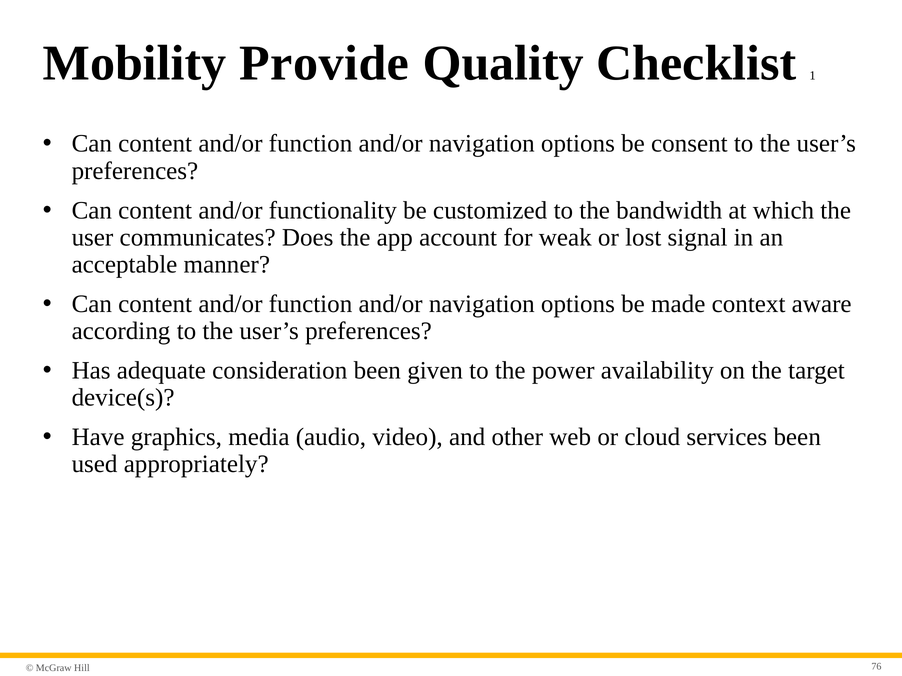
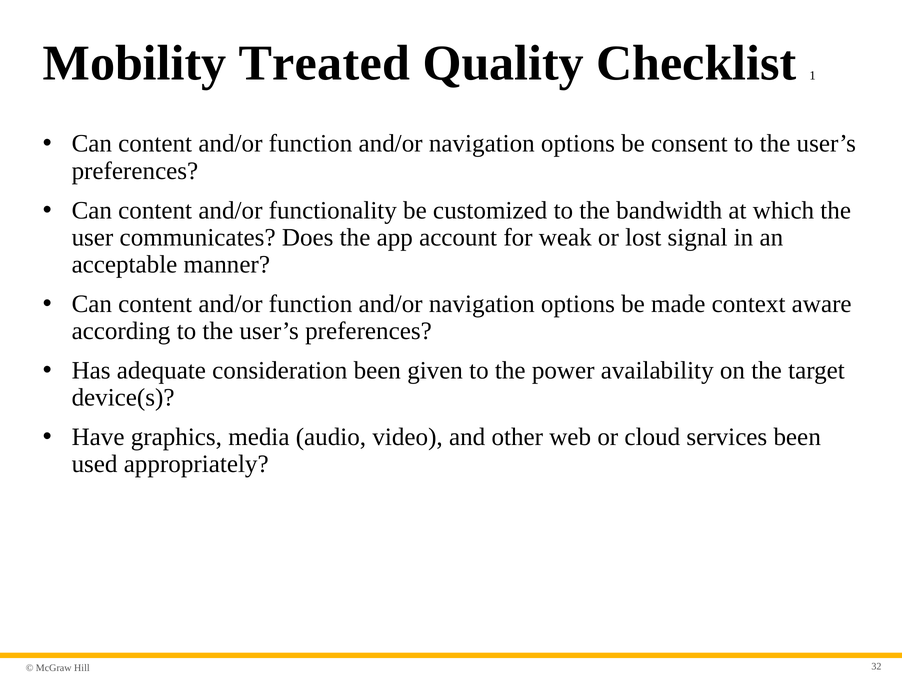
Provide: Provide -> Treated (324, 63)
76: 76 -> 32 (876, 667)
